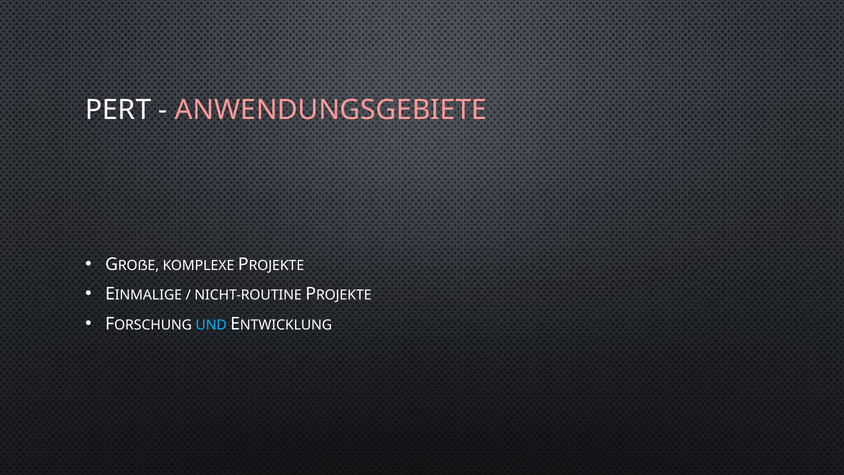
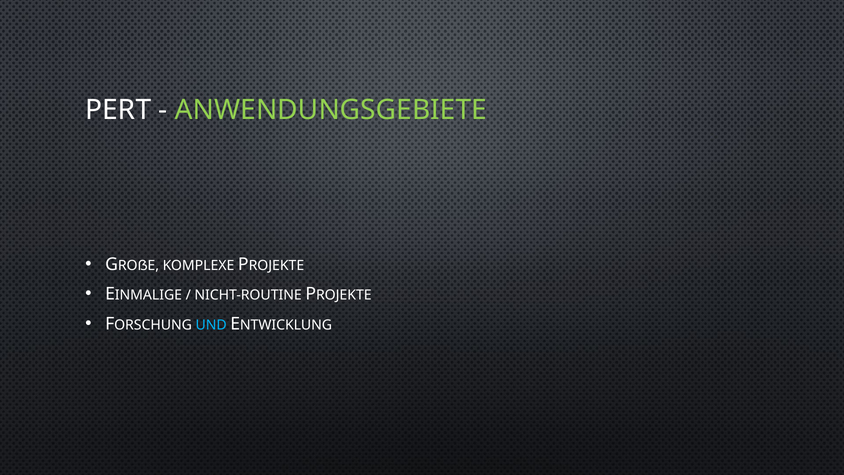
ANWENDUNGSGEBIETE colour: pink -> light green (331, 110)
